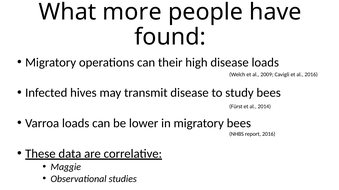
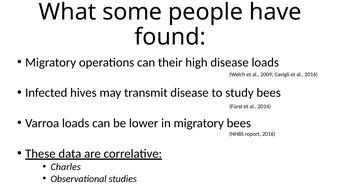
more: more -> some (132, 12)
Maggie: Maggie -> Charles (66, 168)
